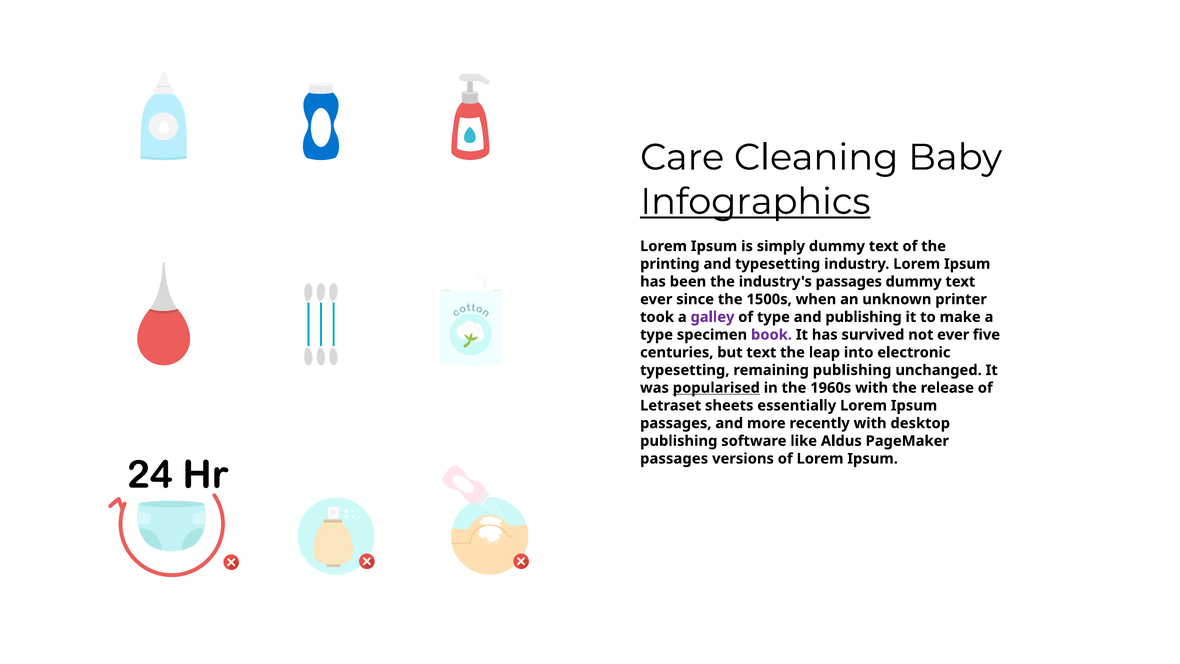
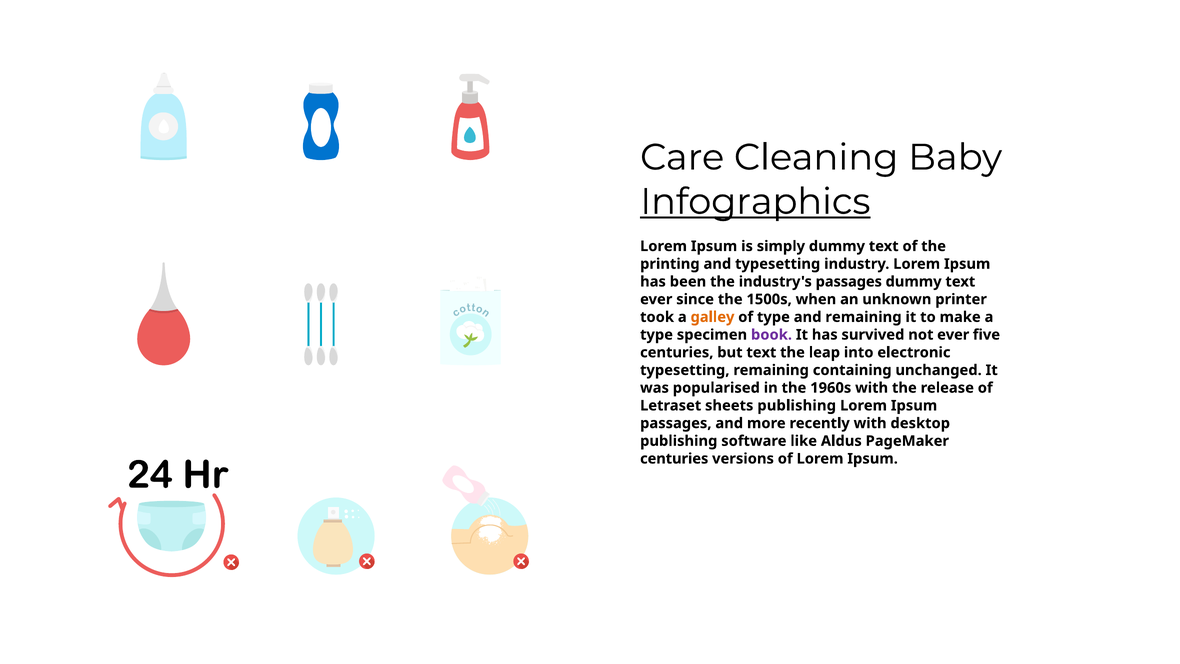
galley colour: purple -> orange (712, 317)
and publishing: publishing -> remaining (863, 317)
remaining publishing: publishing -> containing (852, 370)
popularised underline: present -> none (716, 388)
sheets essentially: essentially -> publishing (797, 405)
passages: passages -> centuries (674, 459)
